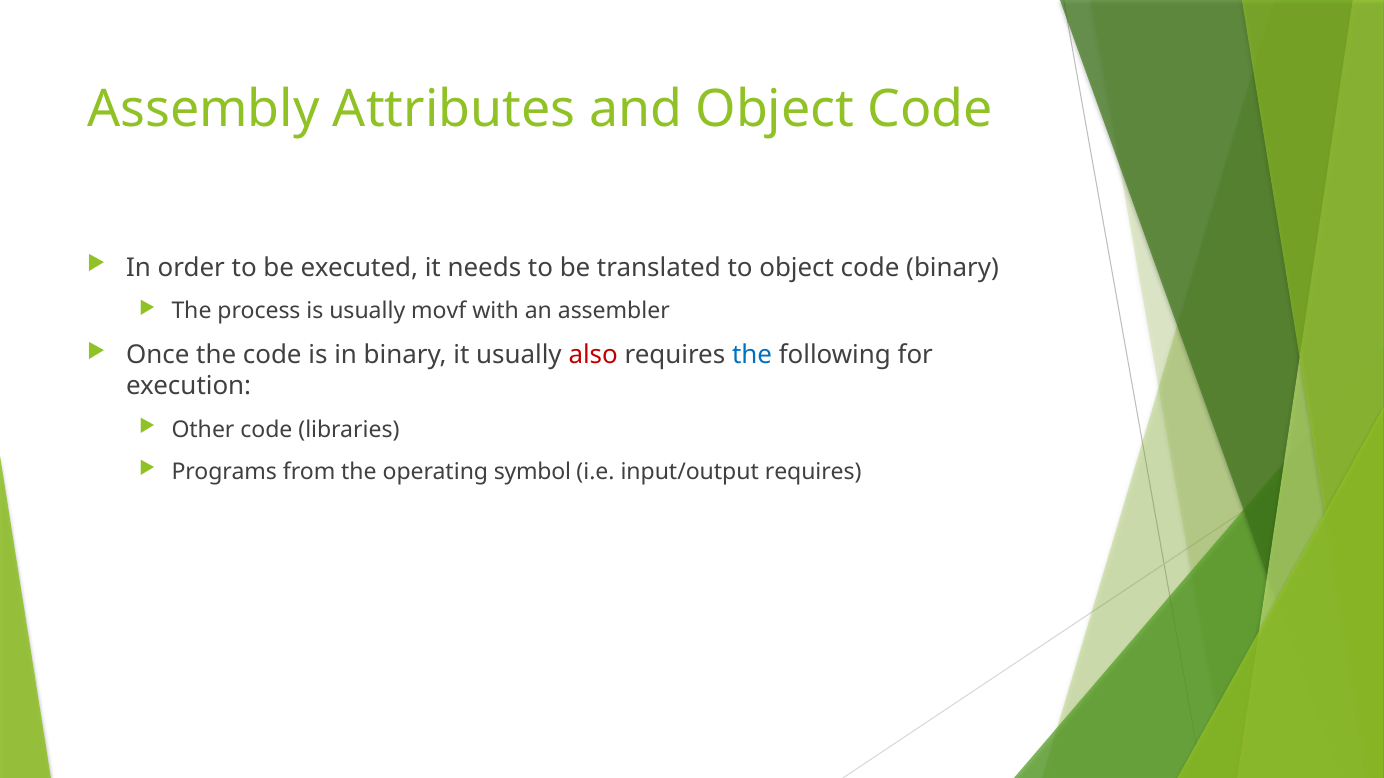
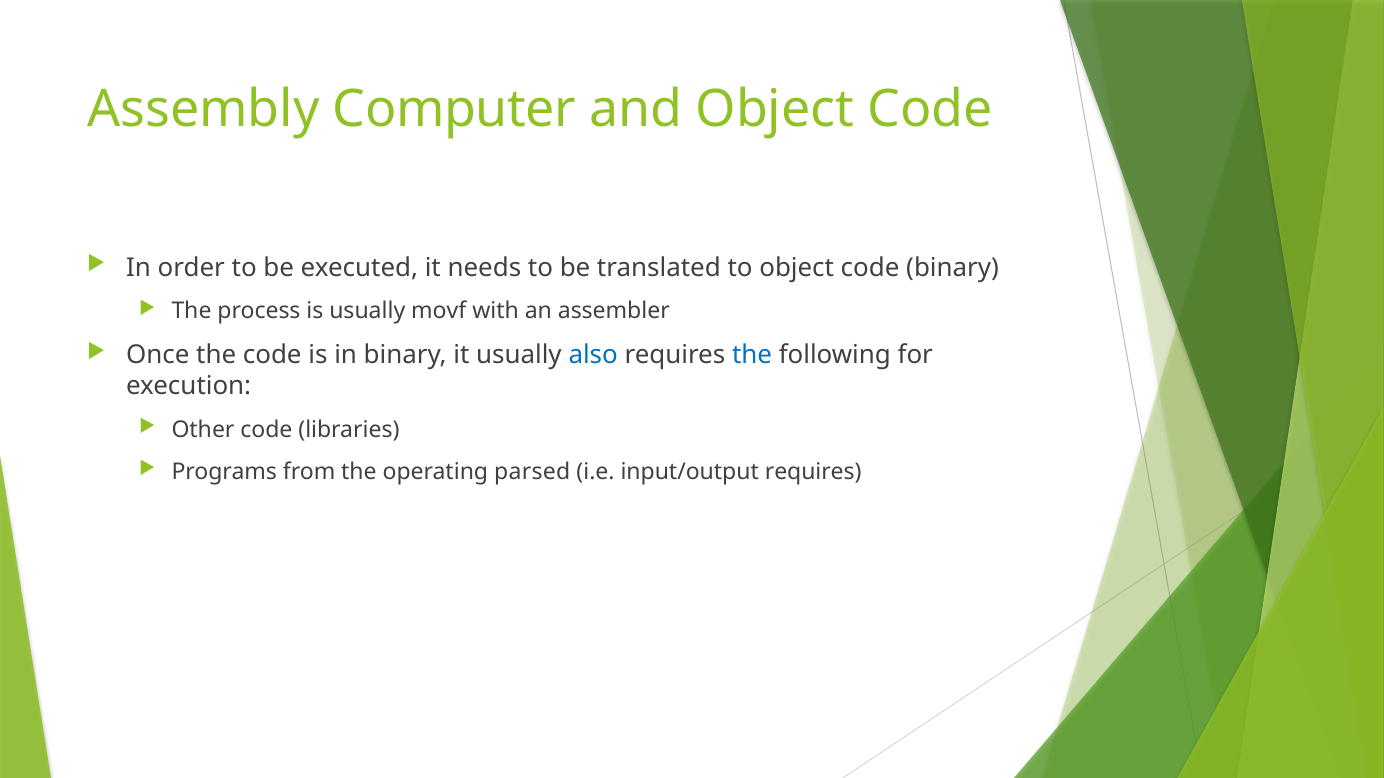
Attributes: Attributes -> Computer (454, 109)
also colour: red -> blue (593, 356)
symbol: symbol -> parsed (532, 472)
